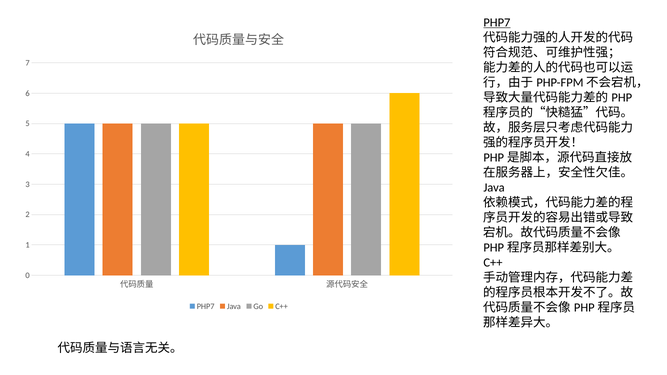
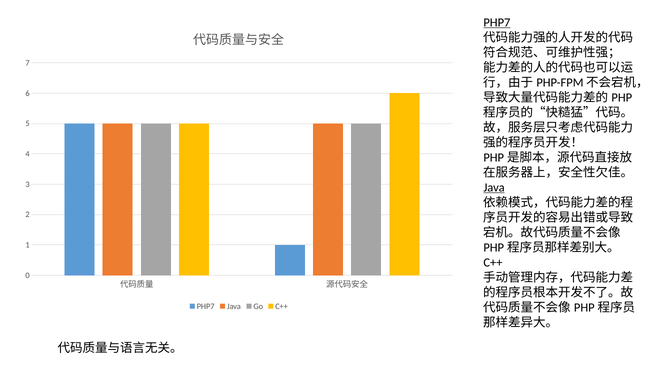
Java underline: none -> present (494, 188)
